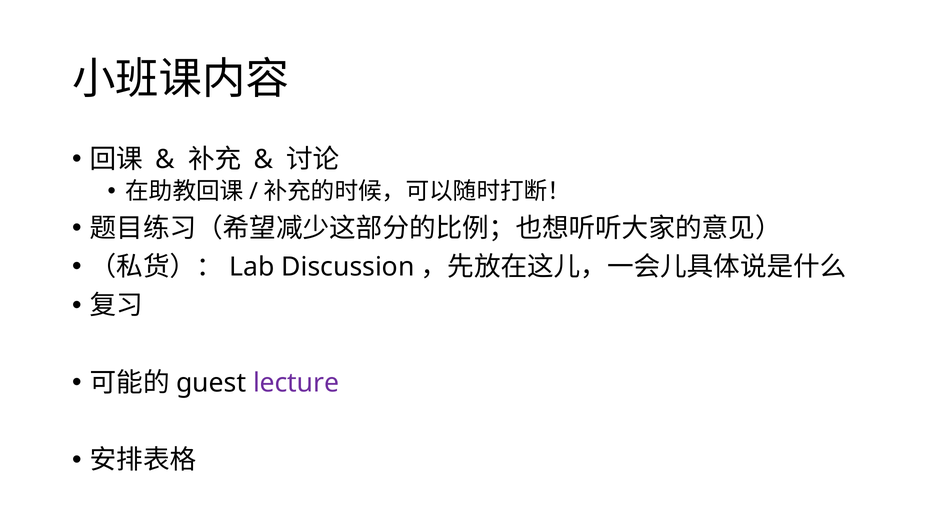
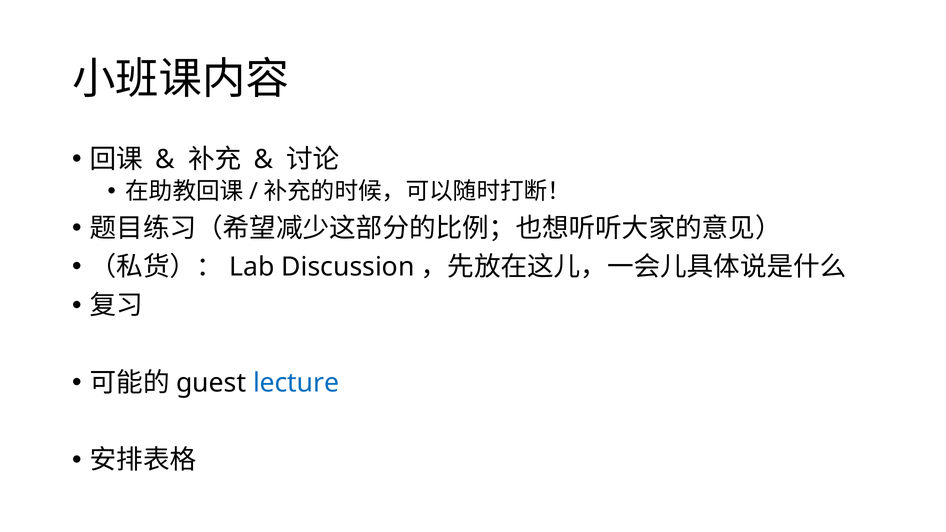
lecture colour: purple -> blue (296, 383)
